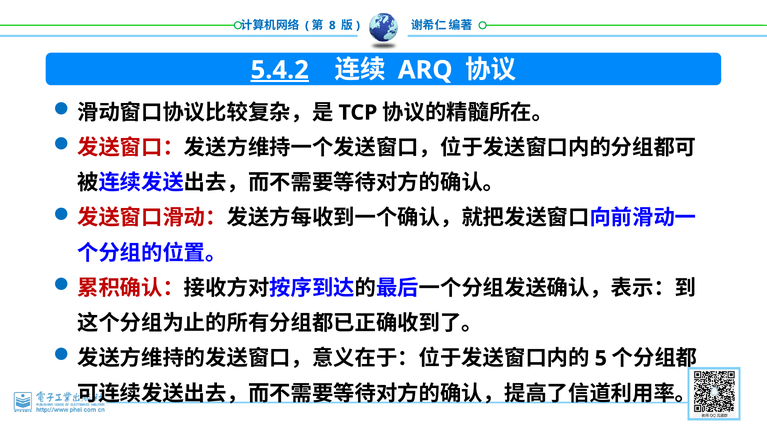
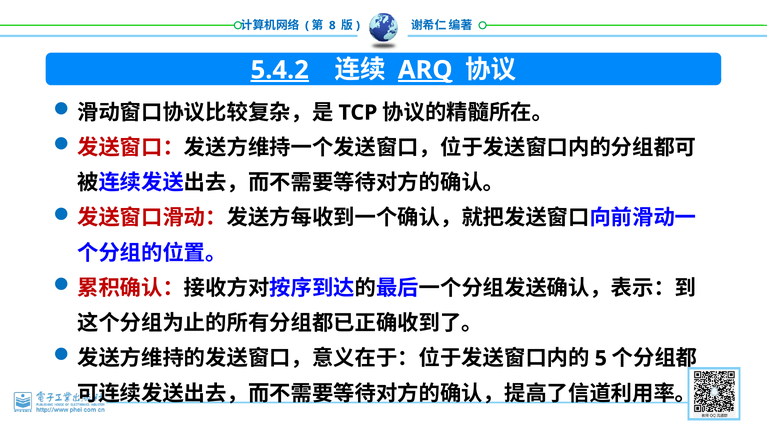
ARQ underline: none -> present (425, 70)
